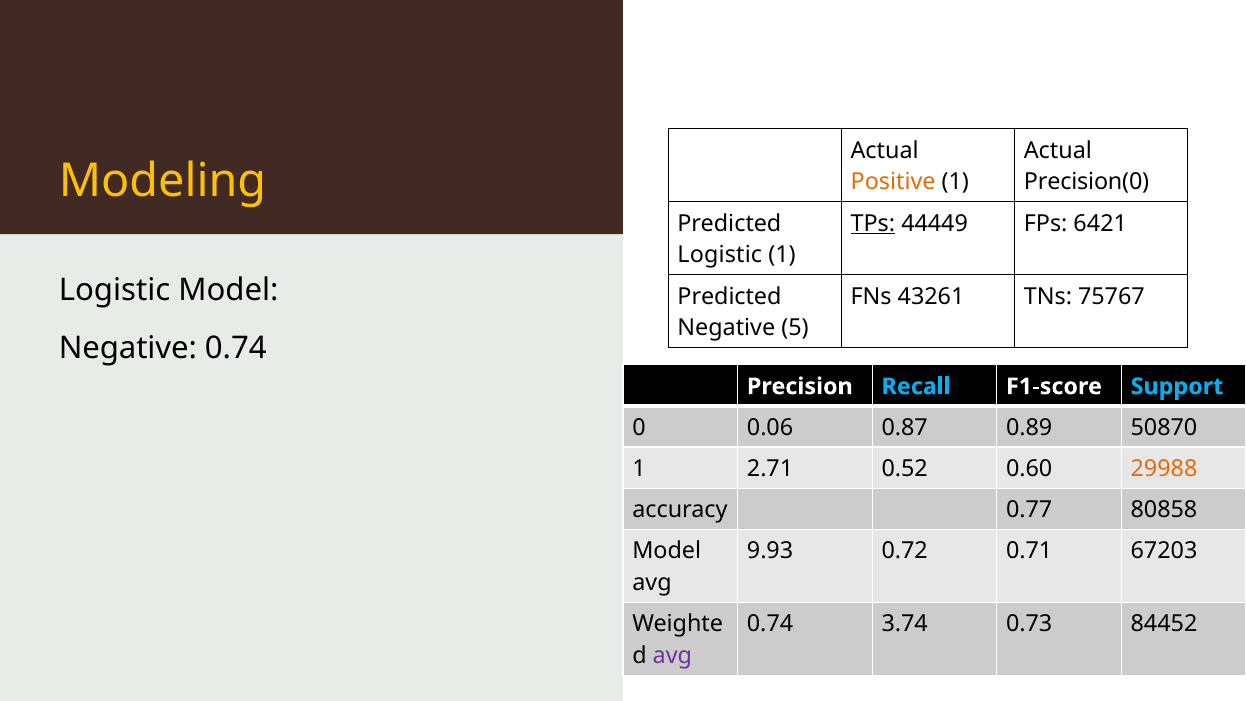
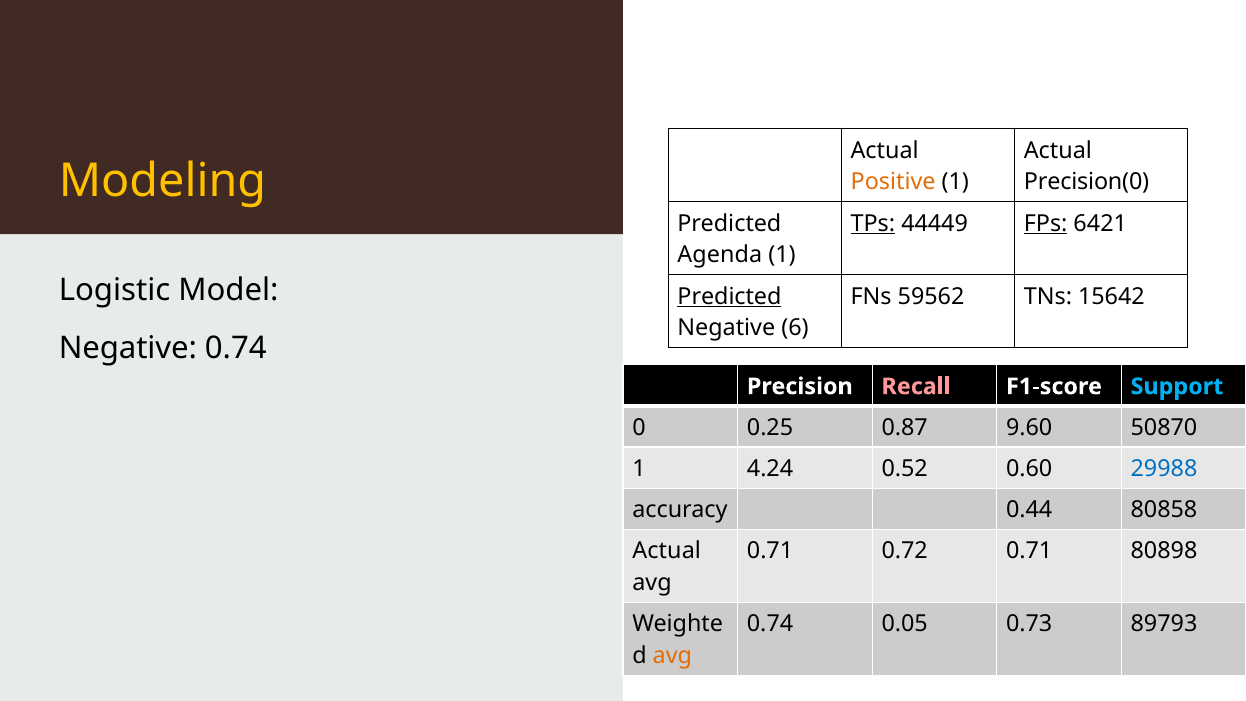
FPs underline: none -> present (1046, 223)
Logistic: Logistic -> Agenda (720, 255)
Predicted underline: none -> present (729, 296)
43261: 43261 -> 59562 (931, 296)
75767: 75767 -> 15642 (1111, 296)
5: 5 -> 6 (795, 328)
Recall colour: light blue -> pink (916, 386)
0.06: 0.06 -> 0.25 (770, 428)
0.89: 0.89 -> 9.60 (1029, 428)
2.71: 2.71 -> 4.24 (770, 469)
29988 colour: orange -> blue (1164, 469)
0.77: 0.77 -> 0.44 (1029, 510)
Model: Model -> Actual (667, 551)
9.93: 9.93 -> 0.71 (770, 551)
67203: 67203 -> 80898 (1164, 551)
3.74: 3.74 -> 0.05 (905, 624)
84452: 84452 -> 89793 (1164, 624)
avg colour: purple -> orange (672, 656)
